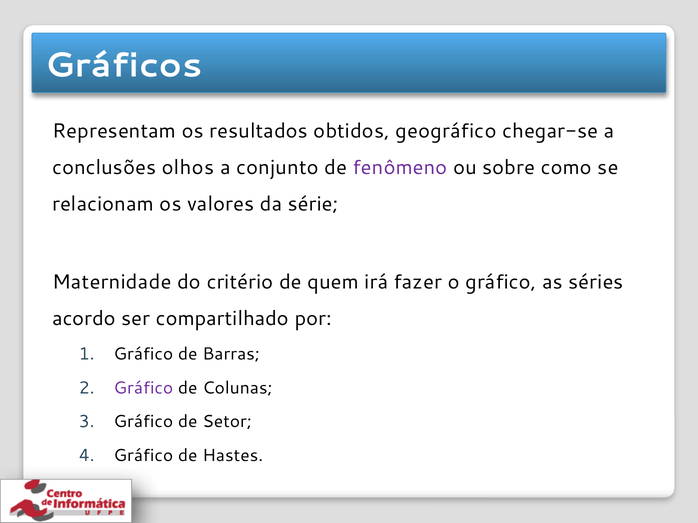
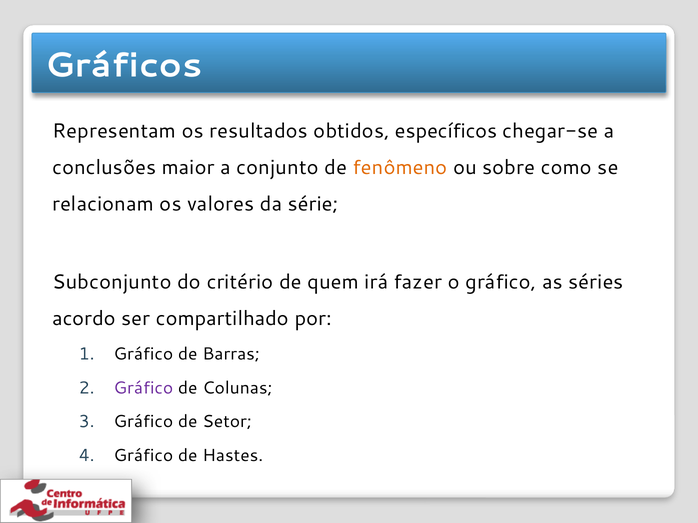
geográfico: geográfico -> específicos (446, 131)
olhos: olhos -> maior (188, 168)
fenômeno colour: purple -> orange (400, 168)
Maternidade: Maternidade -> Subconjunto (112, 282)
